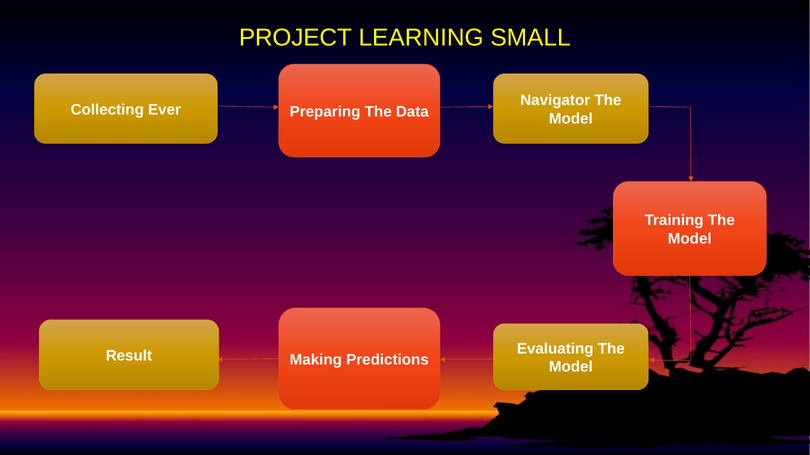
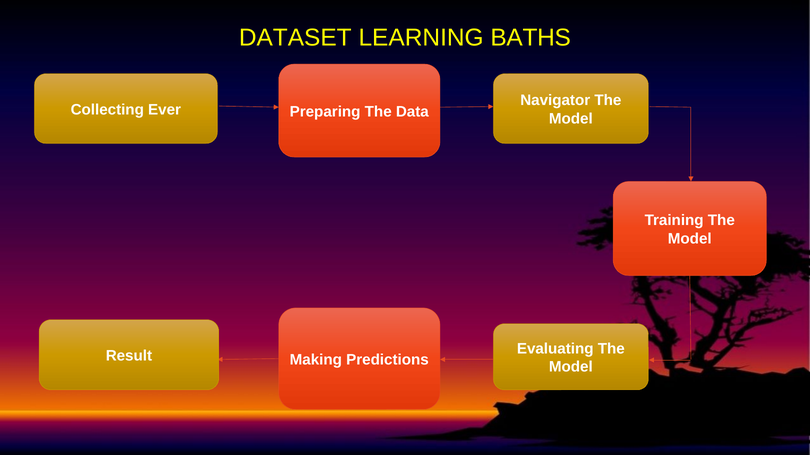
PROJECT: PROJECT -> DATASET (295, 38)
SMALL: SMALL -> BATHS (531, 38)
